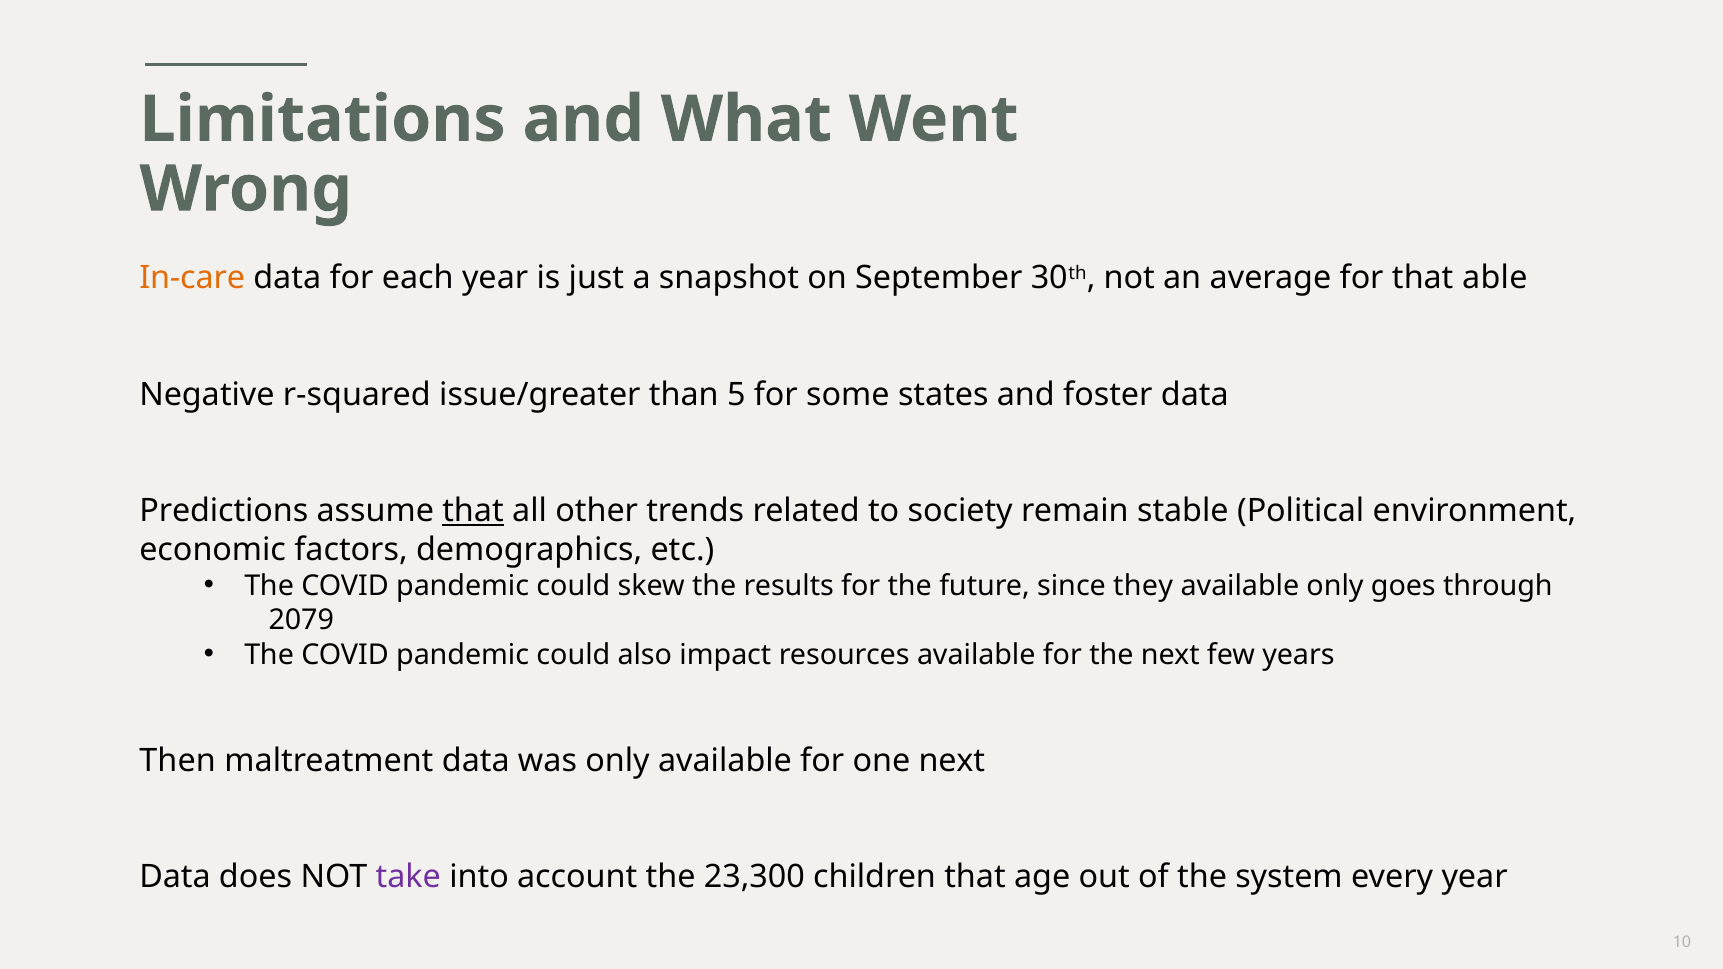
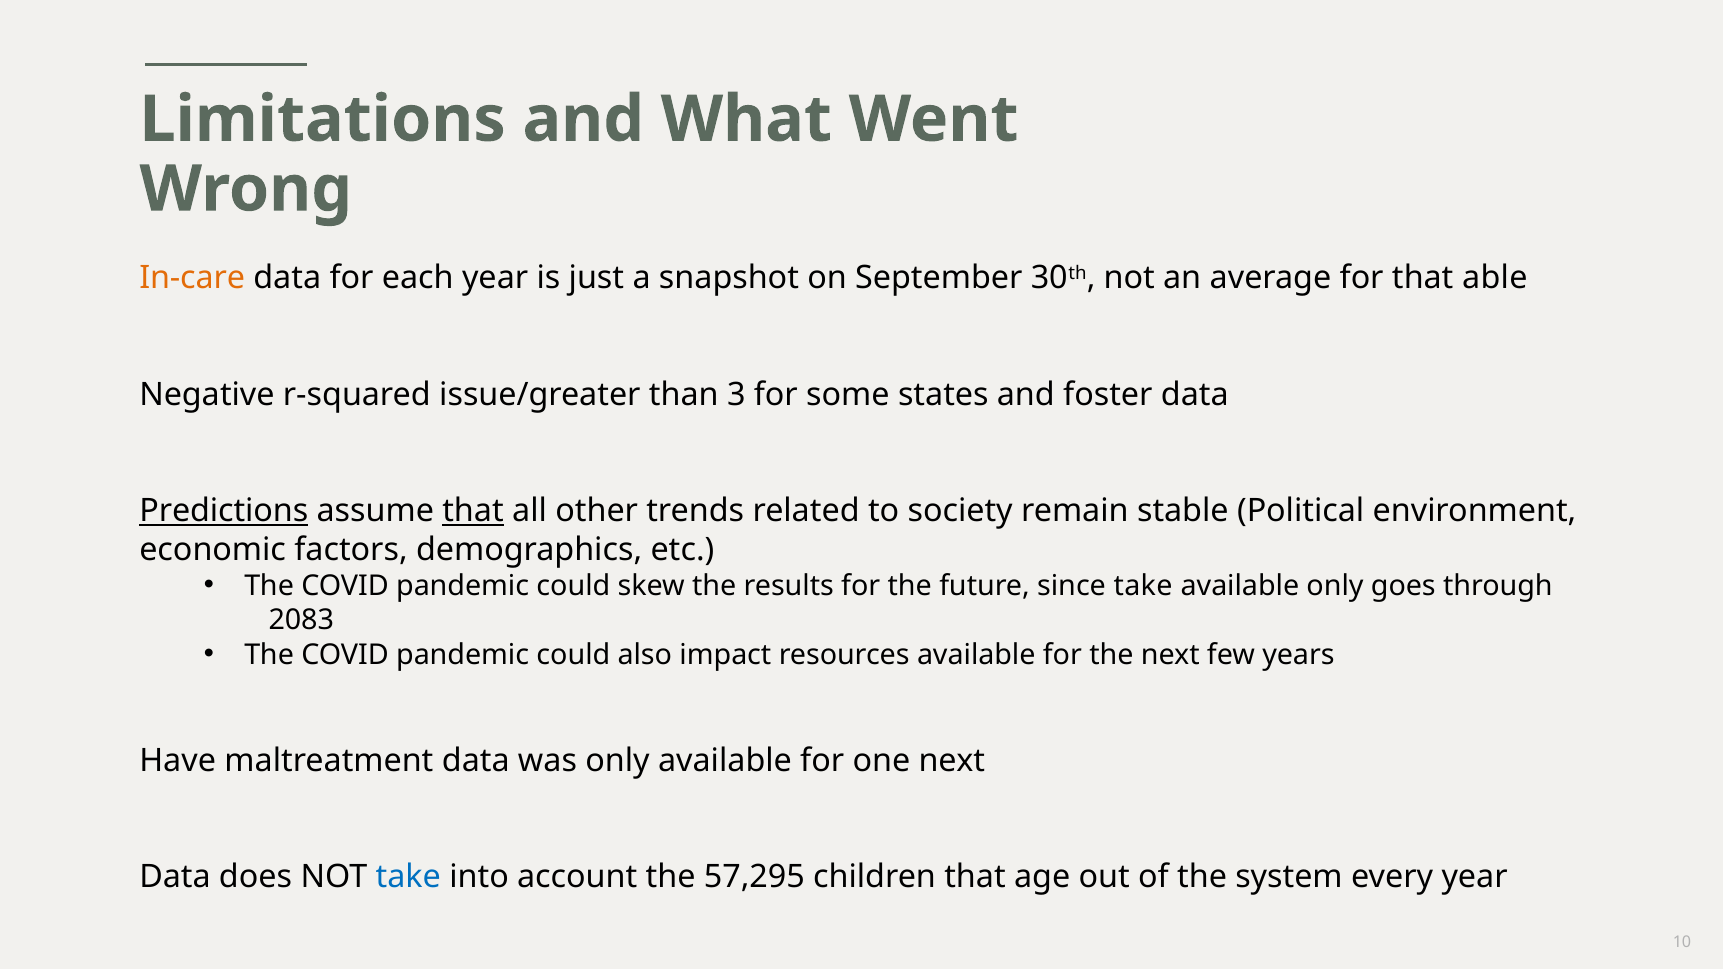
5: 5 -> 3 (736, 394)
Predictions underline: none -> present (224, 511)
since they: they -> take (1143, 586)
2079: 2079 -> 2083 (301, 620)
Then: Then -> Have (178, 761)
take colour: purple -> blue (408, 877)
23,300: 23,300 -> 57,295 (754, 877)
